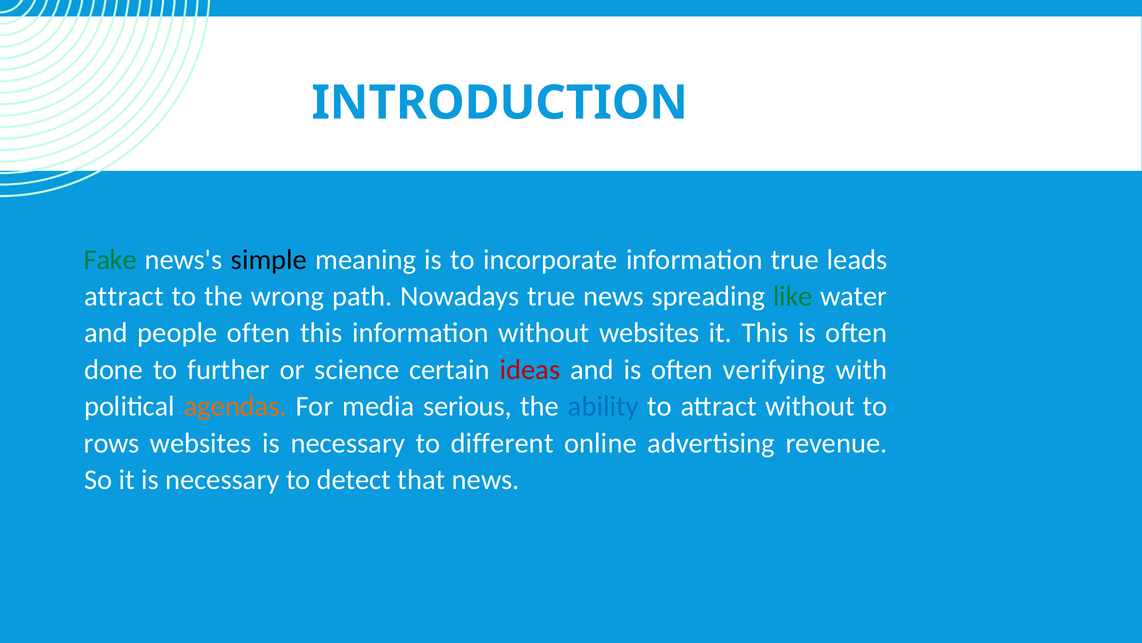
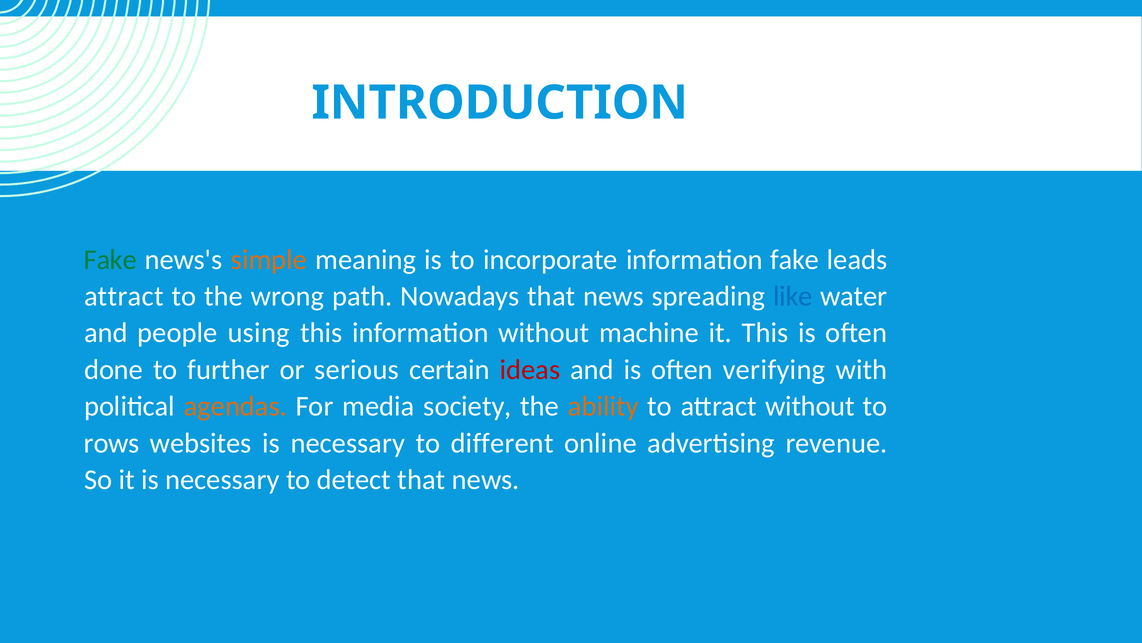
simple colour: black -> orange (269, 259)
information true: true -> fake (795, 259)
Nowadays true: true -> that (551, 296)
like colour: green -> blue (793, 296)
people often: often -> using (259, 333)
without websites: websites -> machine (649, 333)
science: science -> serious (357, 369)
serious: serious -> society (467, 406)
ability colour: blue -> orange (603, 406)
